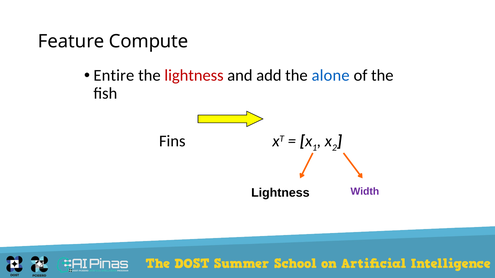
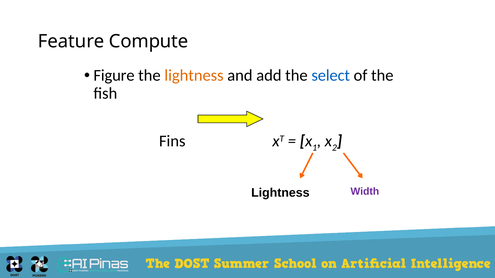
Entire: Entire -> Figure (114, 76)
lightness colour: red -> orange (194, 76)
alone: alone -> select (331, 76)
